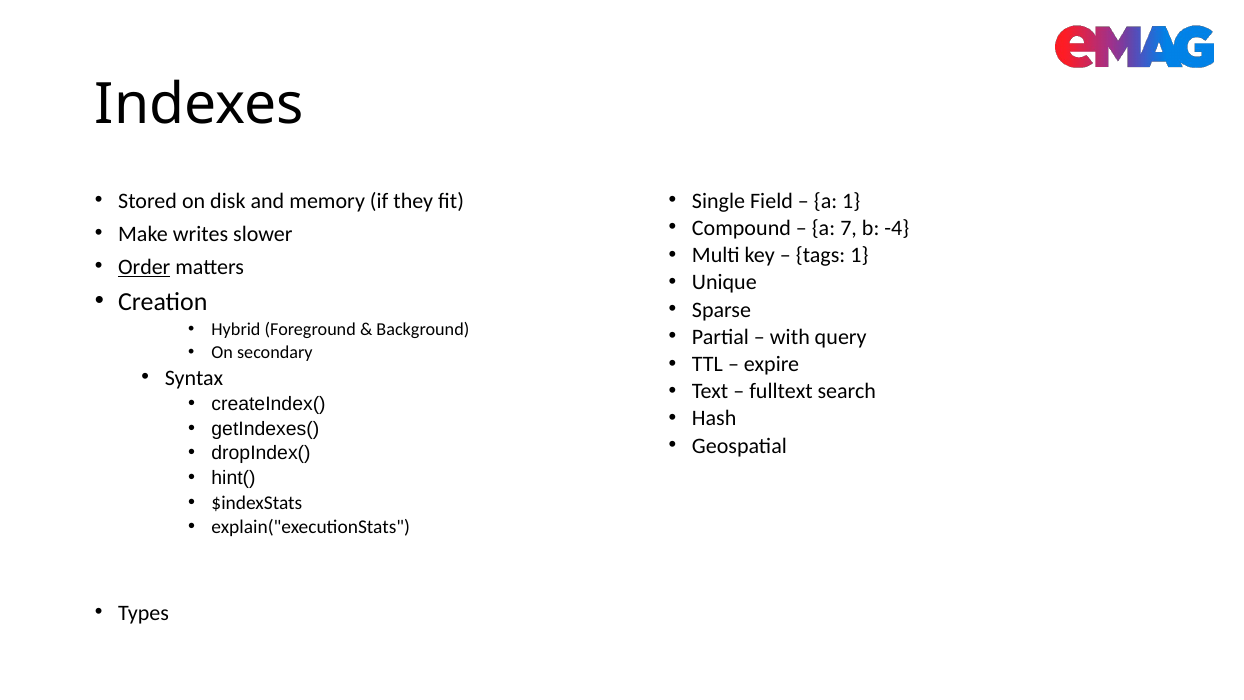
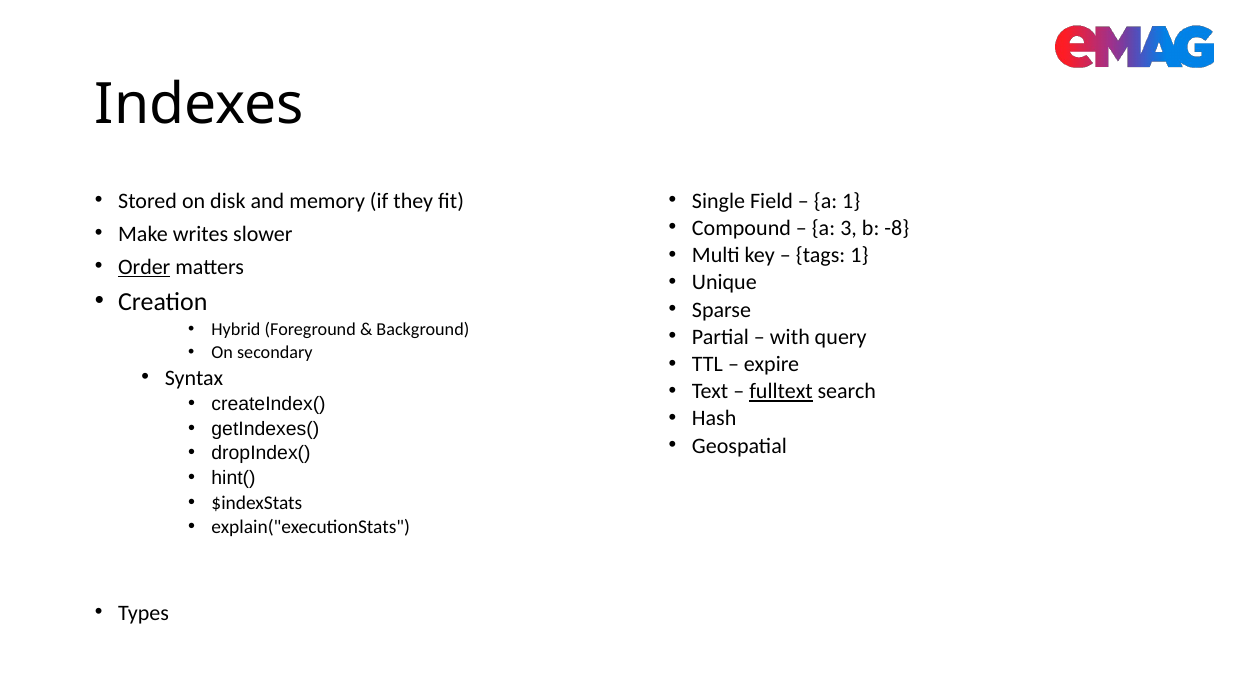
7: 7 -> 3 (849, 228)
-4: -4 -> -8 (897, 228)
fulltext underline: none -> present (781, 391)
